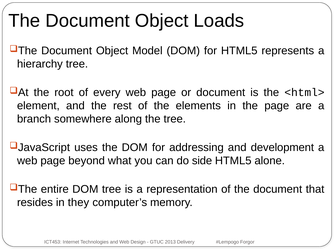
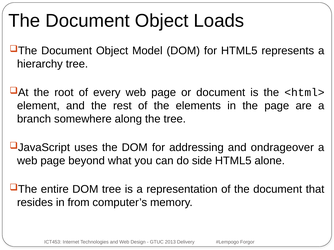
development: development -> ondrageover (282, 148)
they: they -> from (79, 203)
